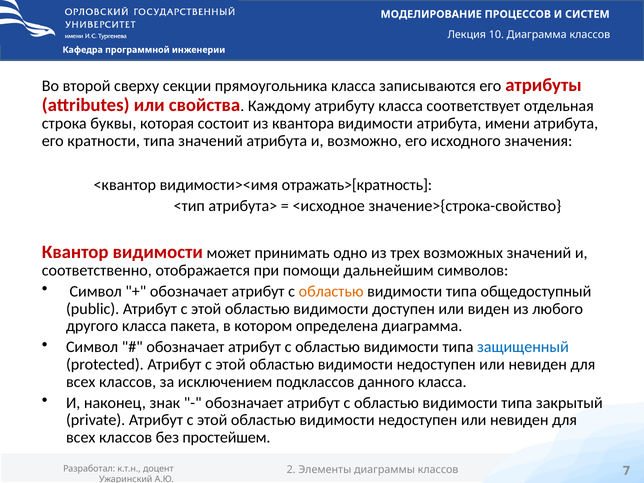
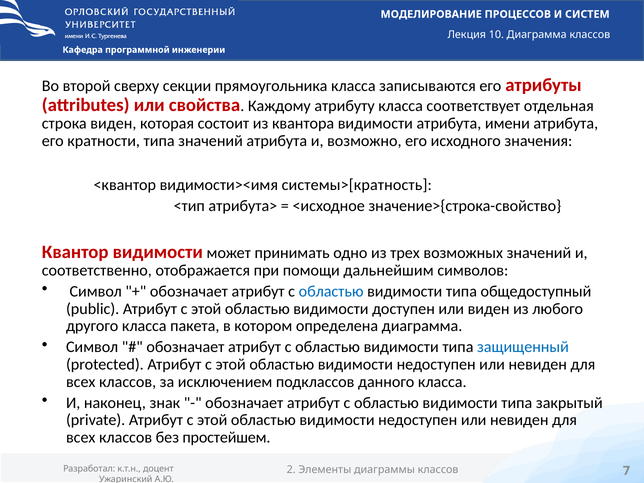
строка буквы: буквы -> виден (113, 124)
отражать>[кратность: отражать>[кратность -> системы>[кратность (357, 185)
областью colour: orange -> blue (331, 291)
